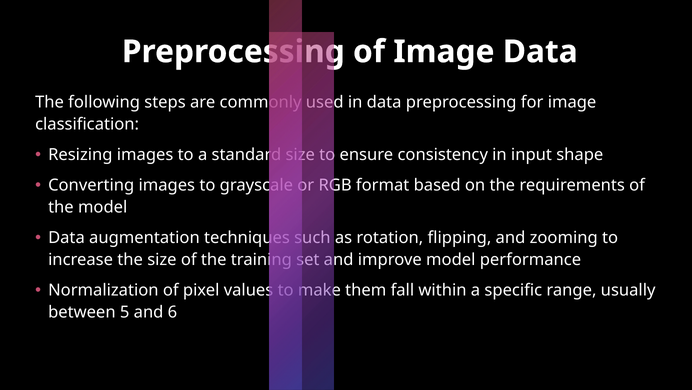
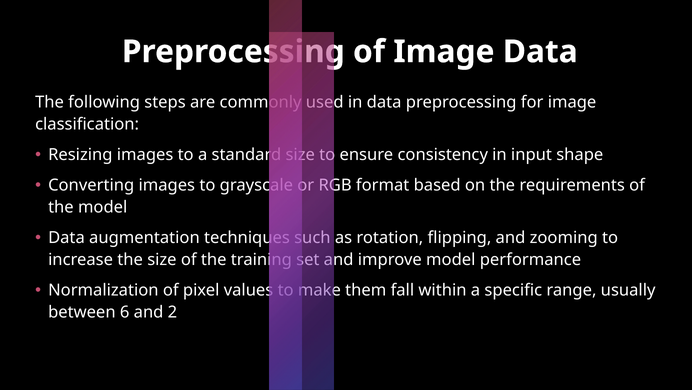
5: 5 -> 6 (125, 312)
6: 6 -> 2 (172, 312)
